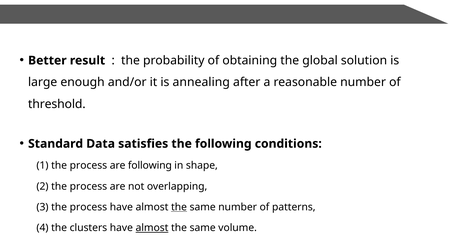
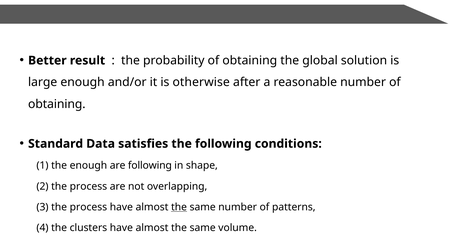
annealing: annealing -> otherwise (201, 82)
threshold: threshold -> obtaining (57, 104)
1 the process: process -> enough (88, 166)
almost underline: present -> none (152, 228)
